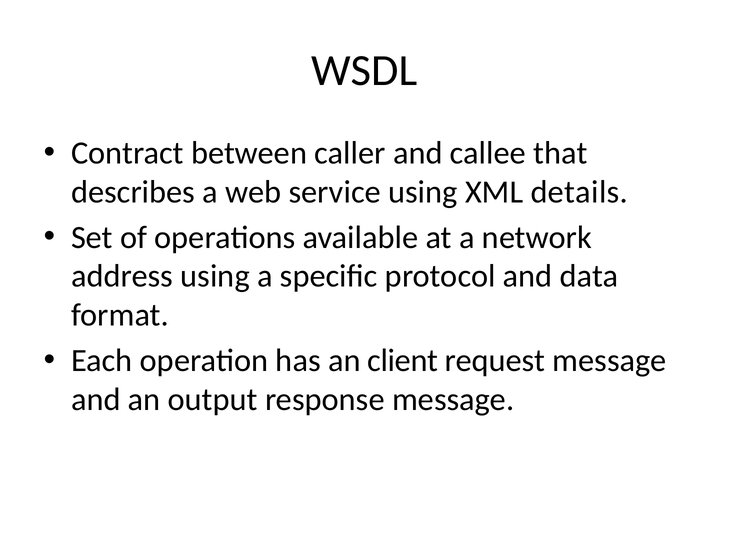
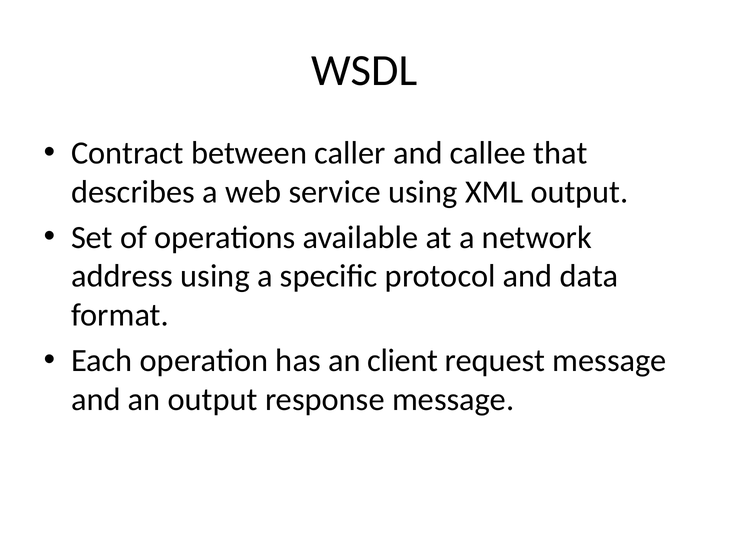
XML details: details -> output (579, 192)
